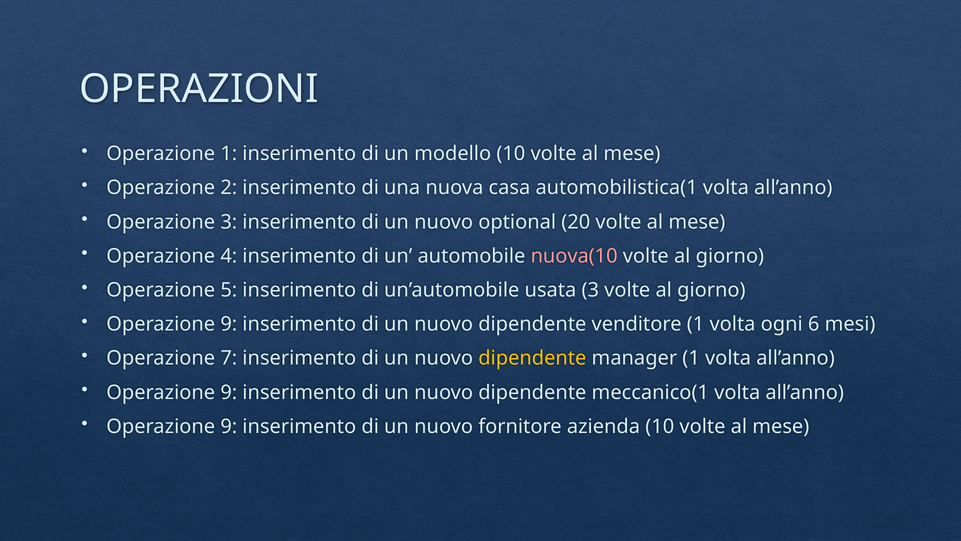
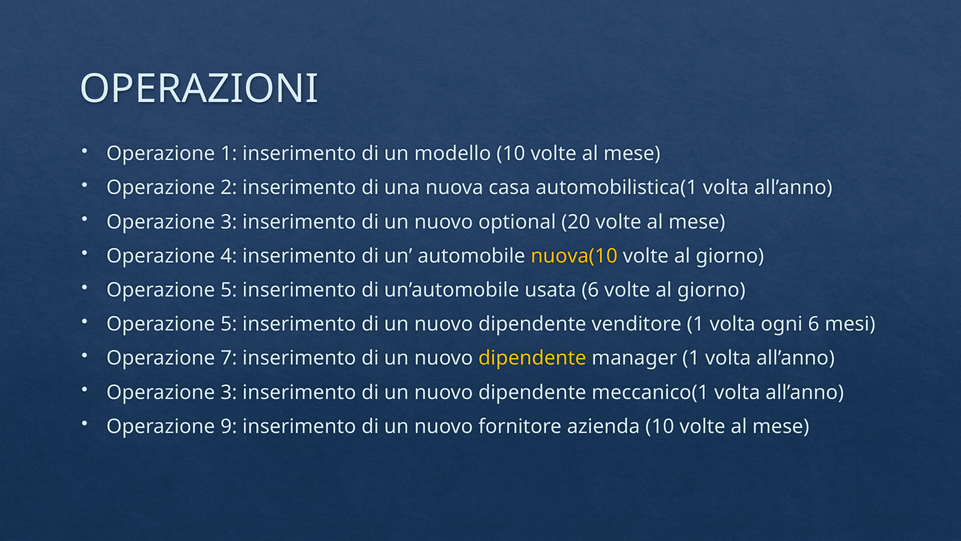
nuova(10 colour: pink -> yellow (574, 256)
usata 3: 3 -> 6 (590, 290)
9: 9 -> 5 (229, 324)
9: 9 -> 3 (229, 392)
